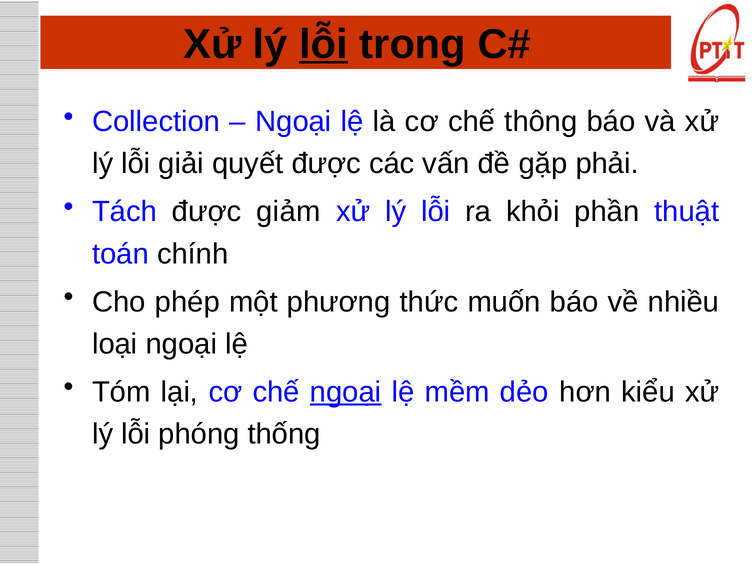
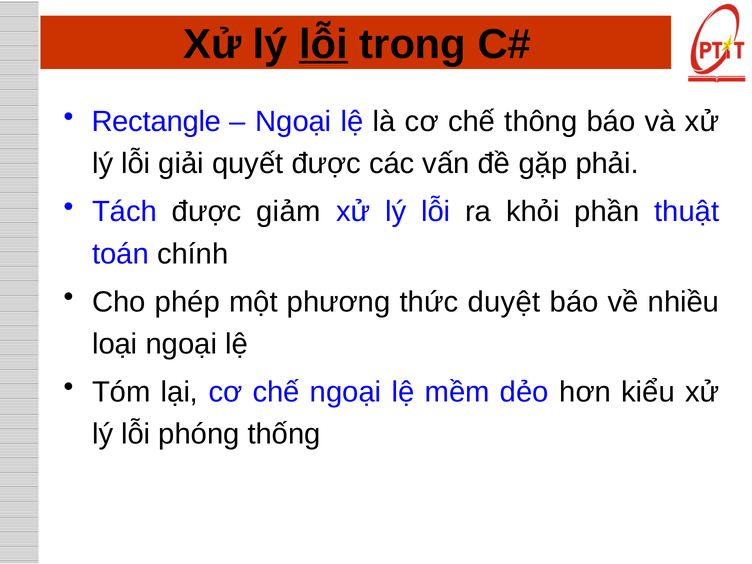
Collection: Collection -> Rectangle (156, 122)
muốn: muốn -> duyệt (504, 302)
ngoại underline: present -> none (346, 392)
